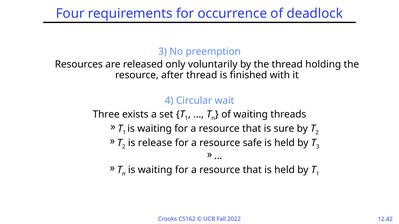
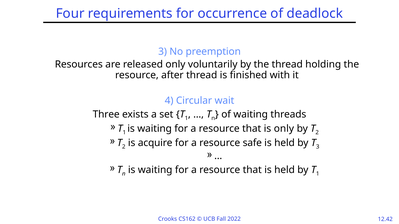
is sure: sure -> only (284, 129)
release: release -> acquire (155, 143)
